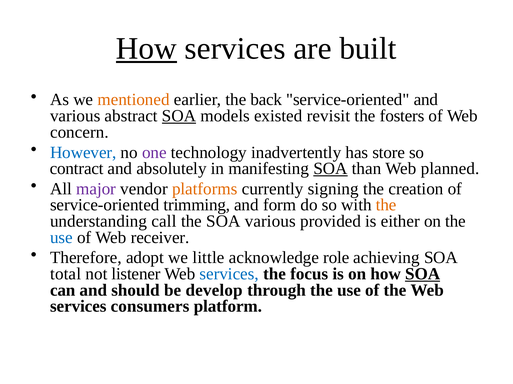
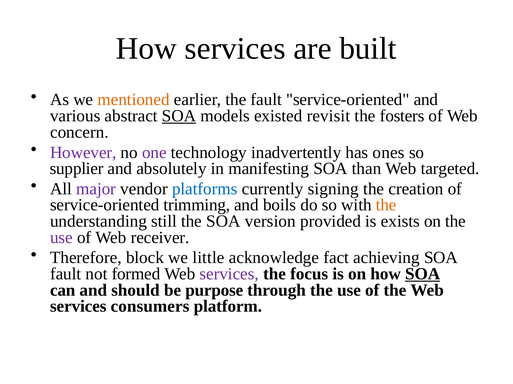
How underline: present -> none (146, 49)
the back: back -> fault (266, 100)
However colour: blue -> purple (83, 153)
store: store -> ones (389, 153)
contract: contract -> supplier (77, 169)
SOA underline: present -> none (331, 169)
planned: planned -> targeted (450, 169)
platforms colour: orange -> blue (205, 189)
form: form -> boils (280, 205)
call: call -> still (164, 222)
SOA various: various -> version (270, 222)
either: either -> exists (400, 222)
use colour: blue -> purple (61, 238)
adopt: adopt -> block (145, 258)
role: role -> fact (336, 258)
total: total -> fault (66, 274)
listener: listener -> formed (136, 274)
services colour: blue -> purple (229, 274)
develop: develop -> purpose (214, 291)
